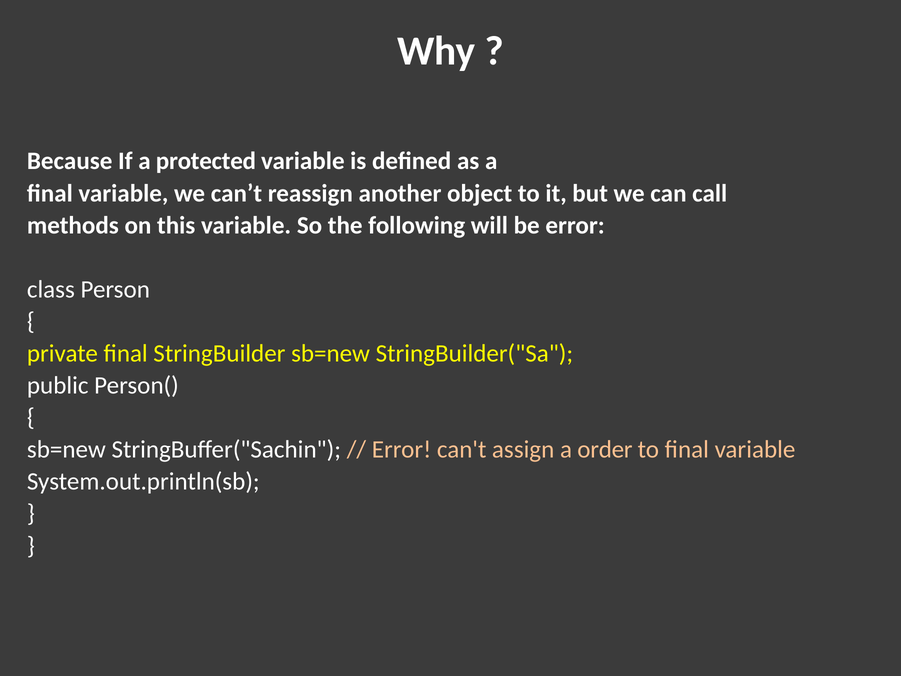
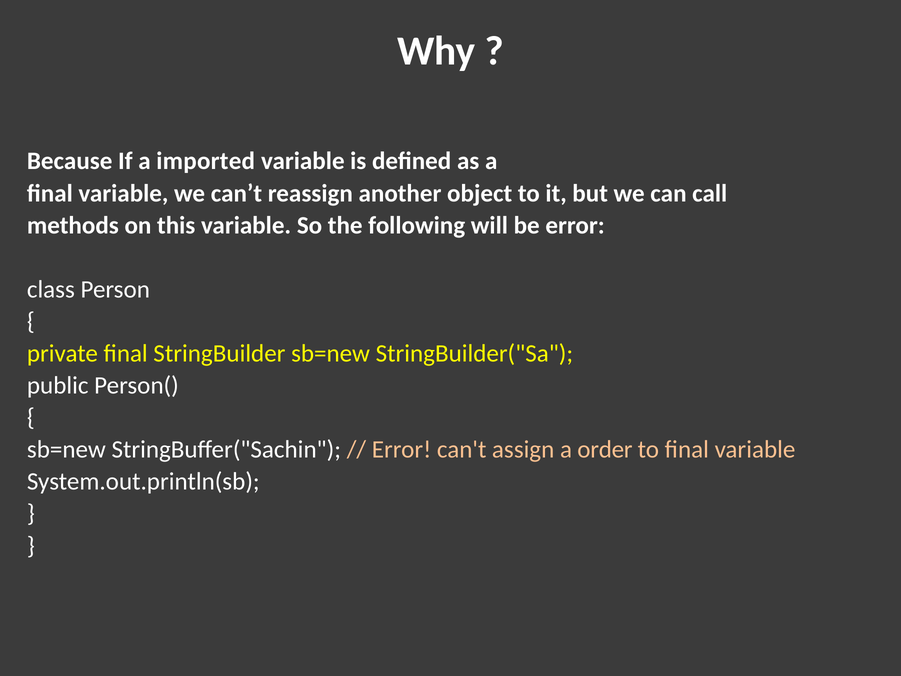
protected: protected -> imported (206, 161)
